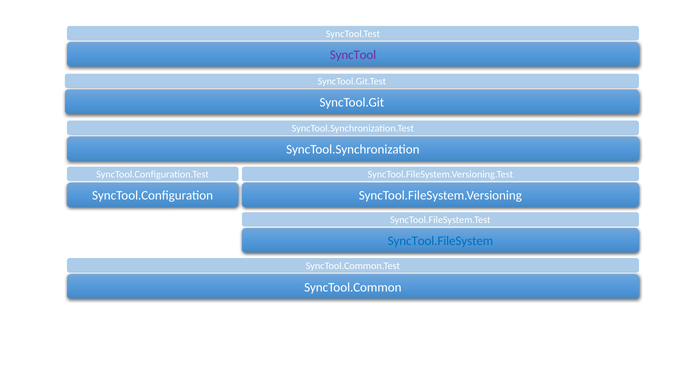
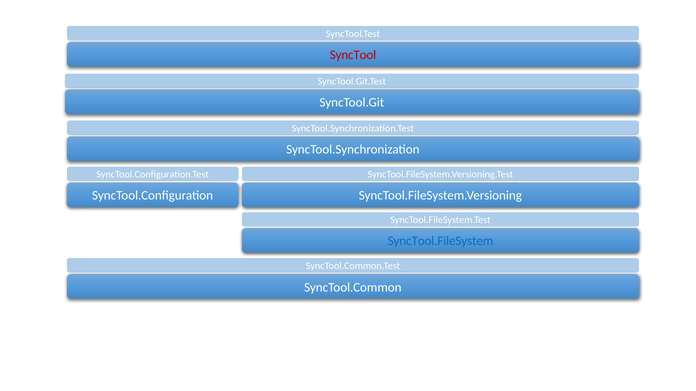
SyncTool colour: purple -> red (353, 55)
